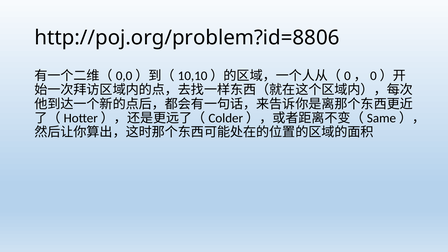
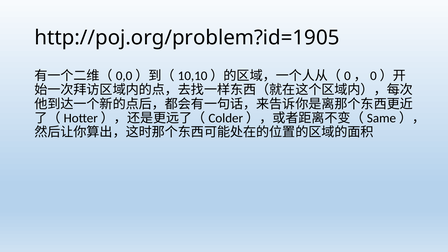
http://poj.org/problem?id=8806: http://poj.org/problem?id=8806 -> http://poj.org/problem?id=1905 (187, 38)
